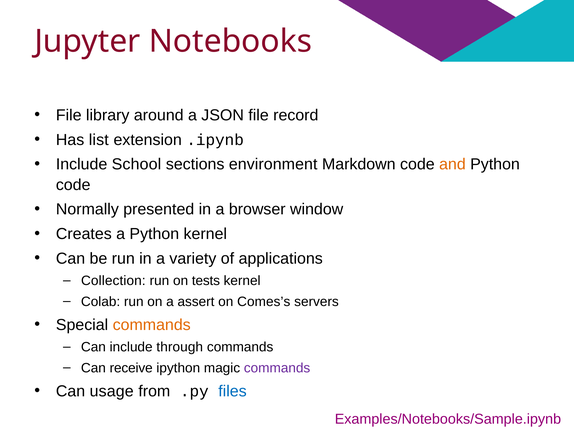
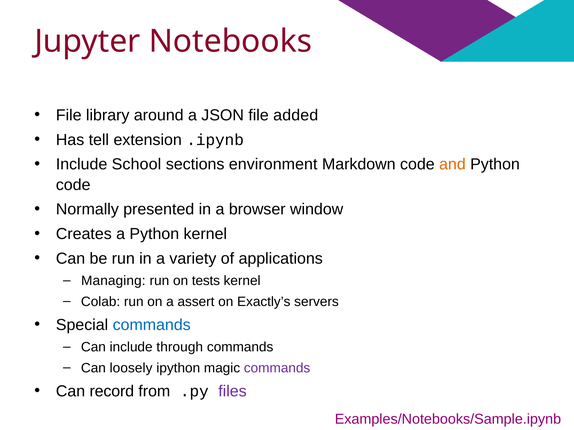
record: record -> added (296, 115)
list: list -> tell (99, 140)
Collection: Collection -> Managing (113, 281)
Comes’s: Comes’s -> Exactly’s (264, 302)
commands colour: orange -> blue (152, 325)
receive: receive -> loosely (131, 368)
usage: usage -> record (112, 392)
files colour: blue -> purple (232, 392)
